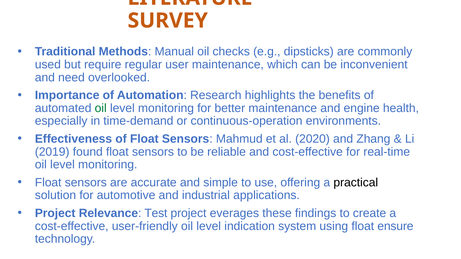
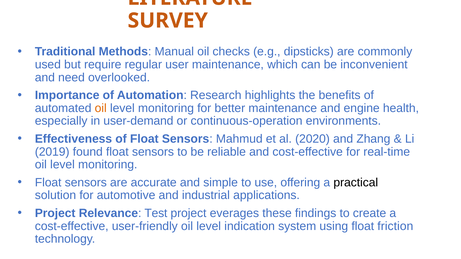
oil colour: green -> orange (101, 108)
time-demand: time-demand -> user-demand (138, 121)
ensure: ensure -> friction (395, 226)
